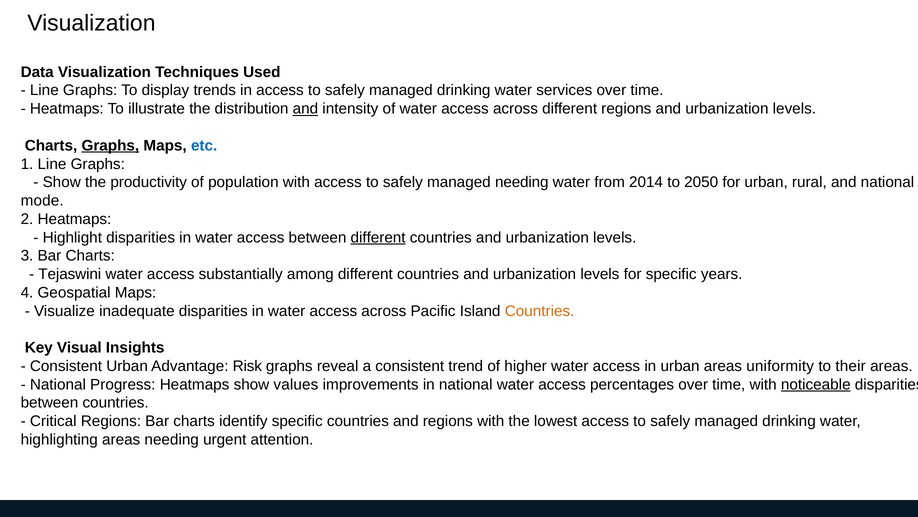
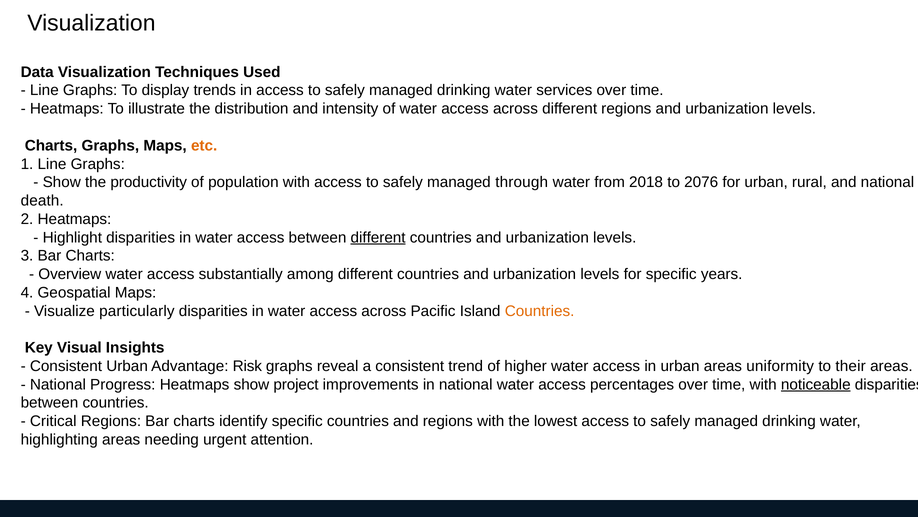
and underline: present -> none (305, 109)
Graphs underline: present -> none (110, 145)
etc colour: blue -> orange (204, 145)
managed needing: needing -> through (522, 182)
2014: 2014 -> 2018 (646, 182)
2050: 2050 -> 2076 (701, 182)
mode: mode -> death (42, 200)
Tejaswini: Tejaswini -> Overview (70, 274)
inadequate: inadequate -> particularly (137, 311)
values: values -> project (296, 384)
